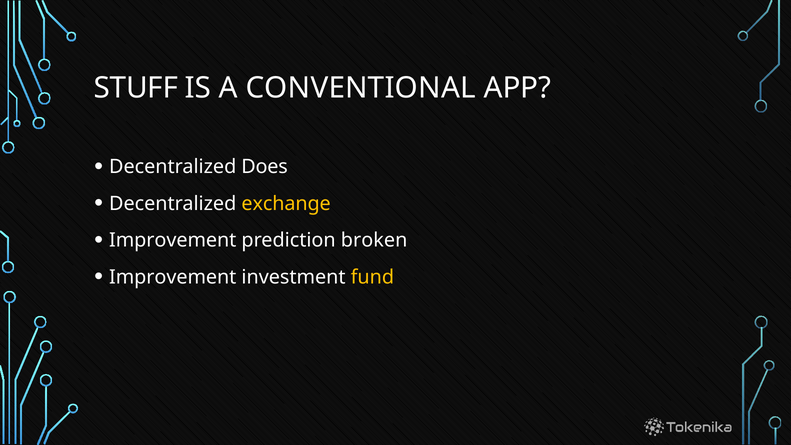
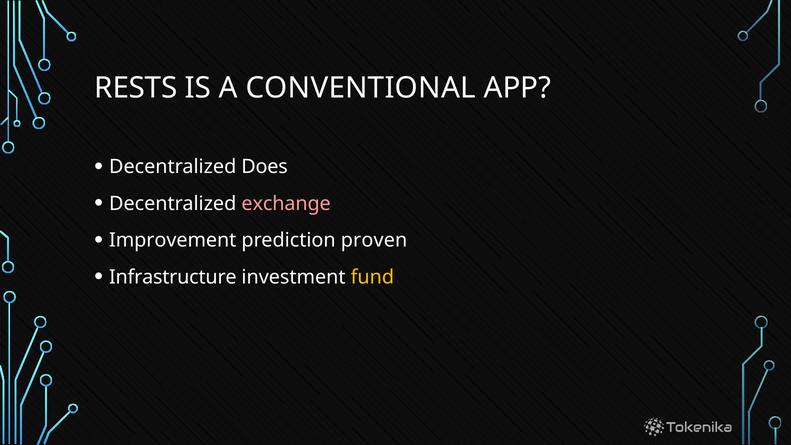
STUFF: STUFF -> RESTS (136, 88)
exchange colour: yellow -> pink (286, 204)
broken: broken -> proven (374, 240)
Improvement: Improvement -> Infrastructure (173, 277)
